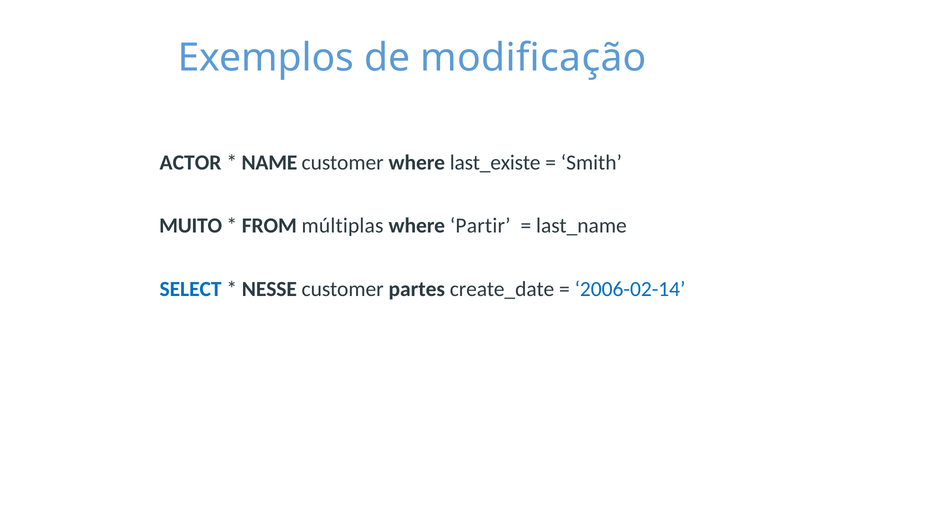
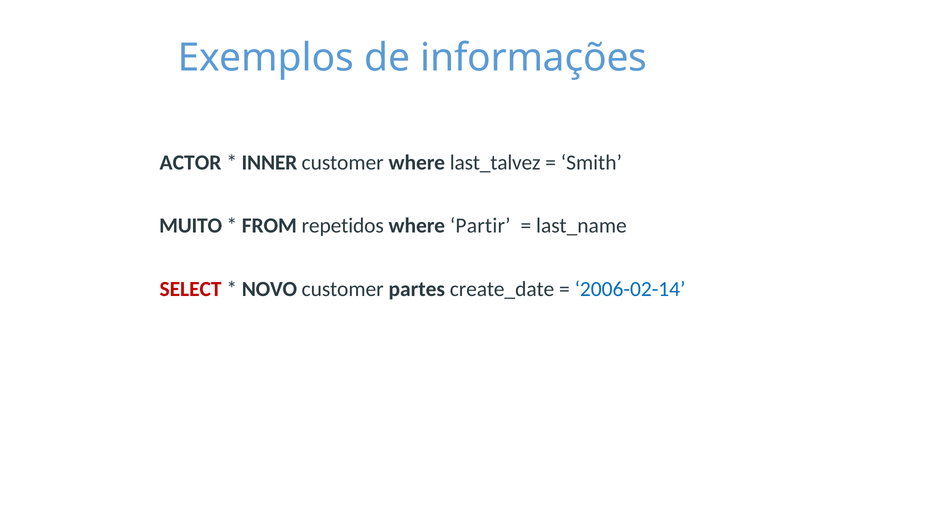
modificação: modificação -> informações (534, 58)
NAME: NAME -> INNER (269, 163)
last_existe: last_existe -> last_talvez (495, 163)
múltiplas: múltiplas -> repetidos (343, 226)
SELECT colour: blue -> red (191, 289)
NESSE: NESSE -> NOVO (269, 289)
